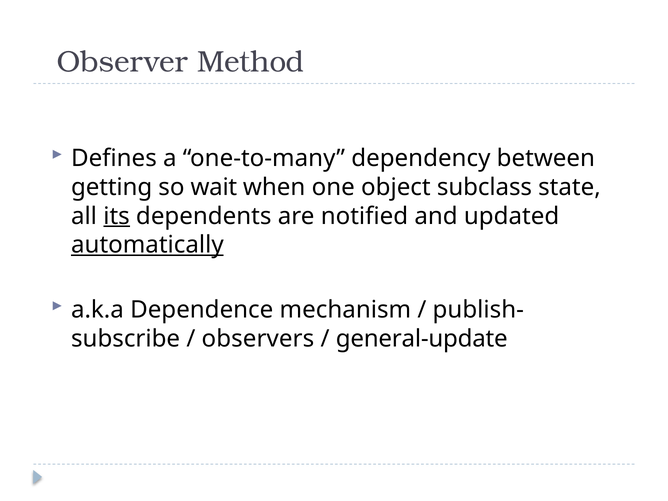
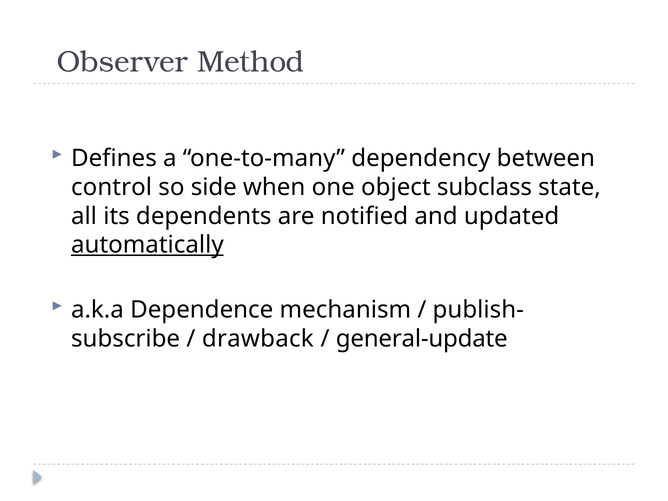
getting: getting -> control (112, 187)
wait: wait -> side (214, 187)
its underline: present -> none (117, 216)
observers: observers -> drawback (258, 339)
